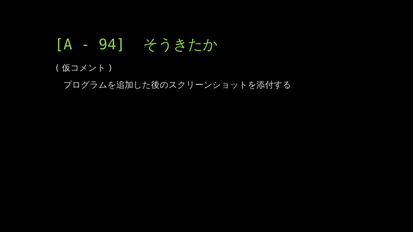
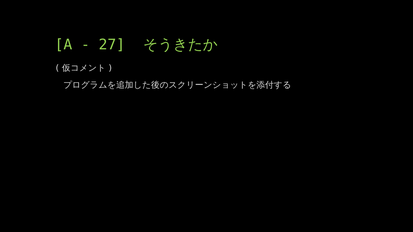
94: 94 -> 27 (112, 45)
